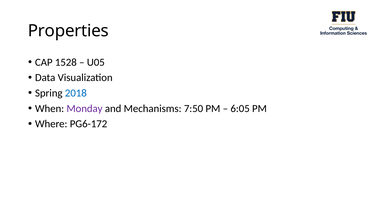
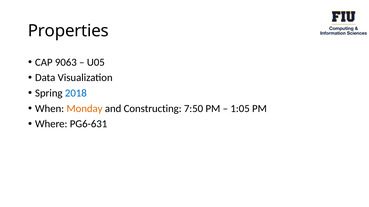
1528: 1528 -> 9063 (66, 62)
Monday colour: purple -> orange (85, 109)
Mechanisms: Mechanisms -> Constructing (153, 109)
6:05: 6:05 -> 1:05 (240, 109)
PG6-172: PG6-172 -> PG6-631 (89, 124)
